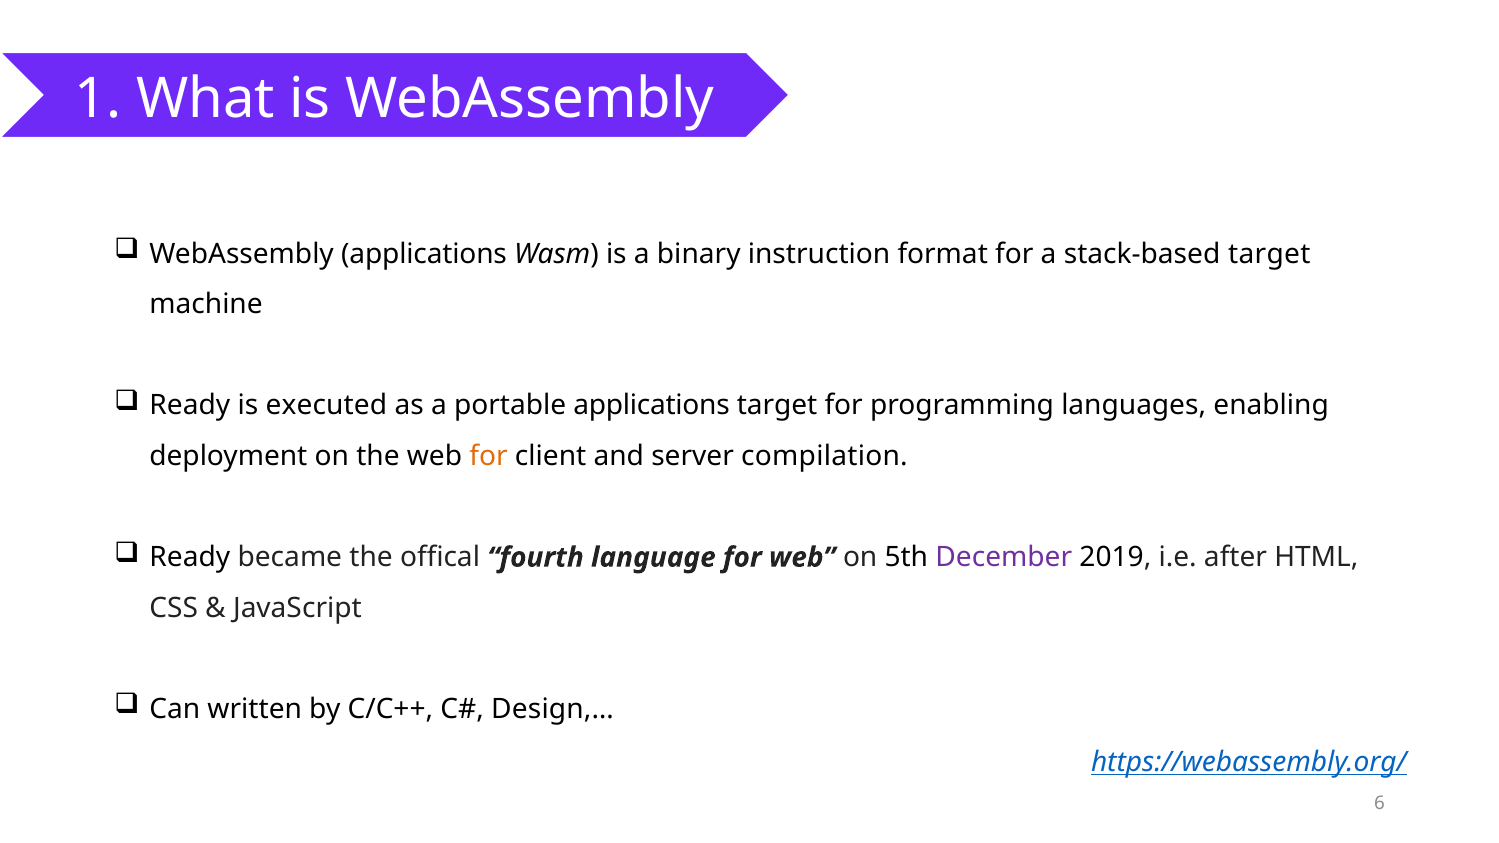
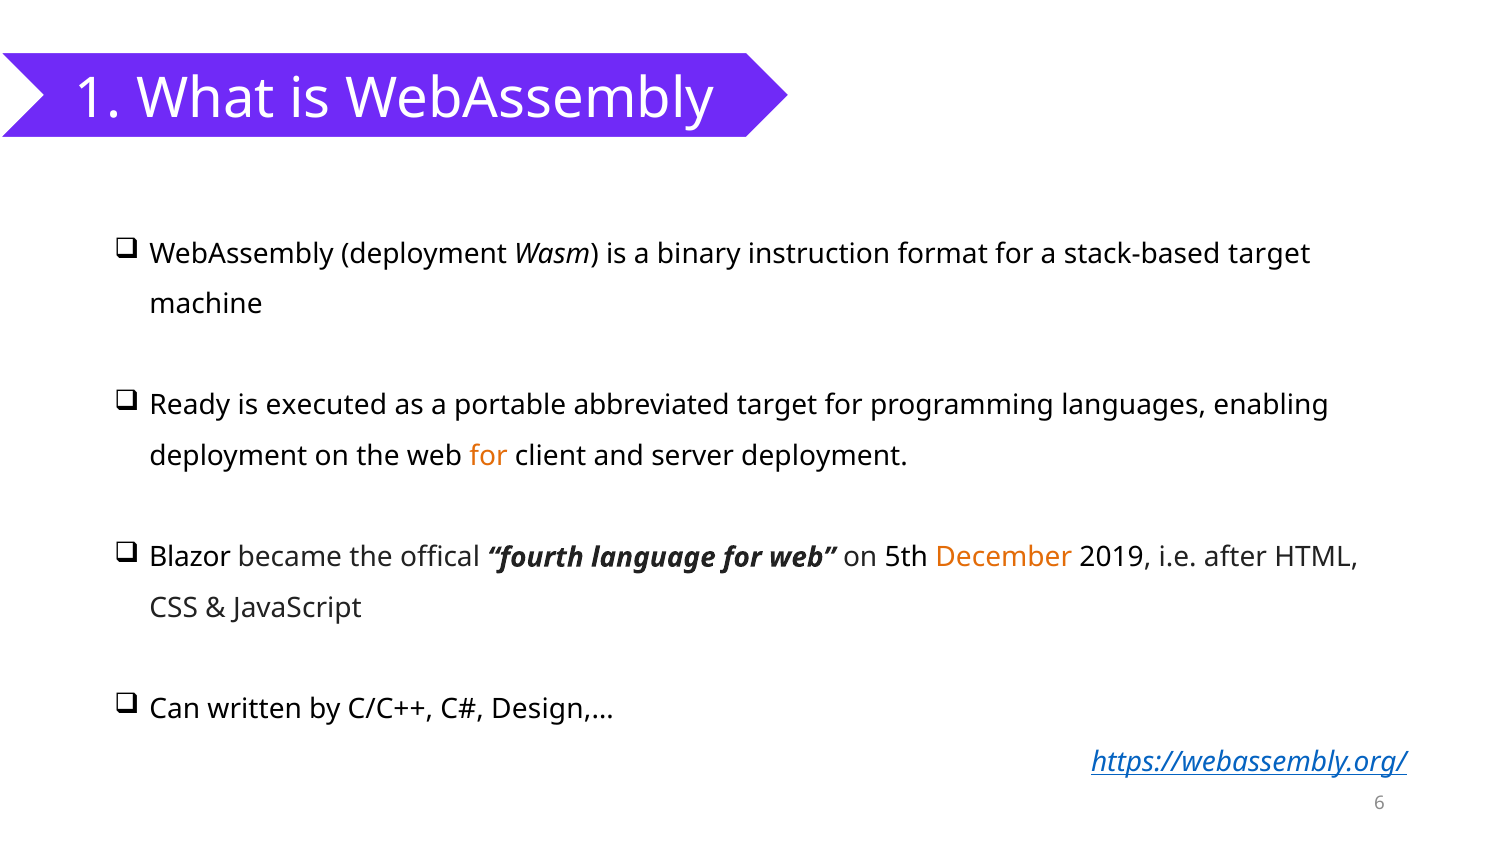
WebAssembly applications: applications -> deployment (424, 254)
portable applications: applications -> abbreviated (652, 406)
server compilation: compilation -> deployment (825, 456)
Ready: Ready -> Blazor (190, 558)
December colour: purple -> orange (1004, 558)
